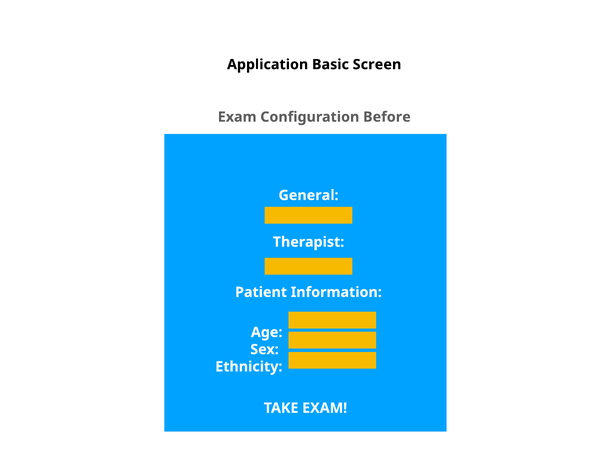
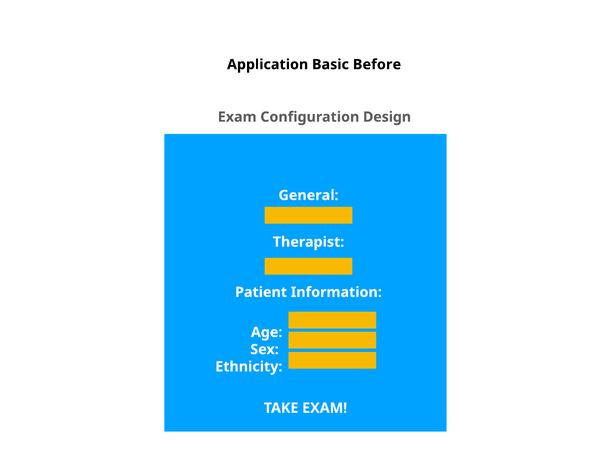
Screen: Screen -> Before (377, 65)
Before: Before -> Design (387, 117)
